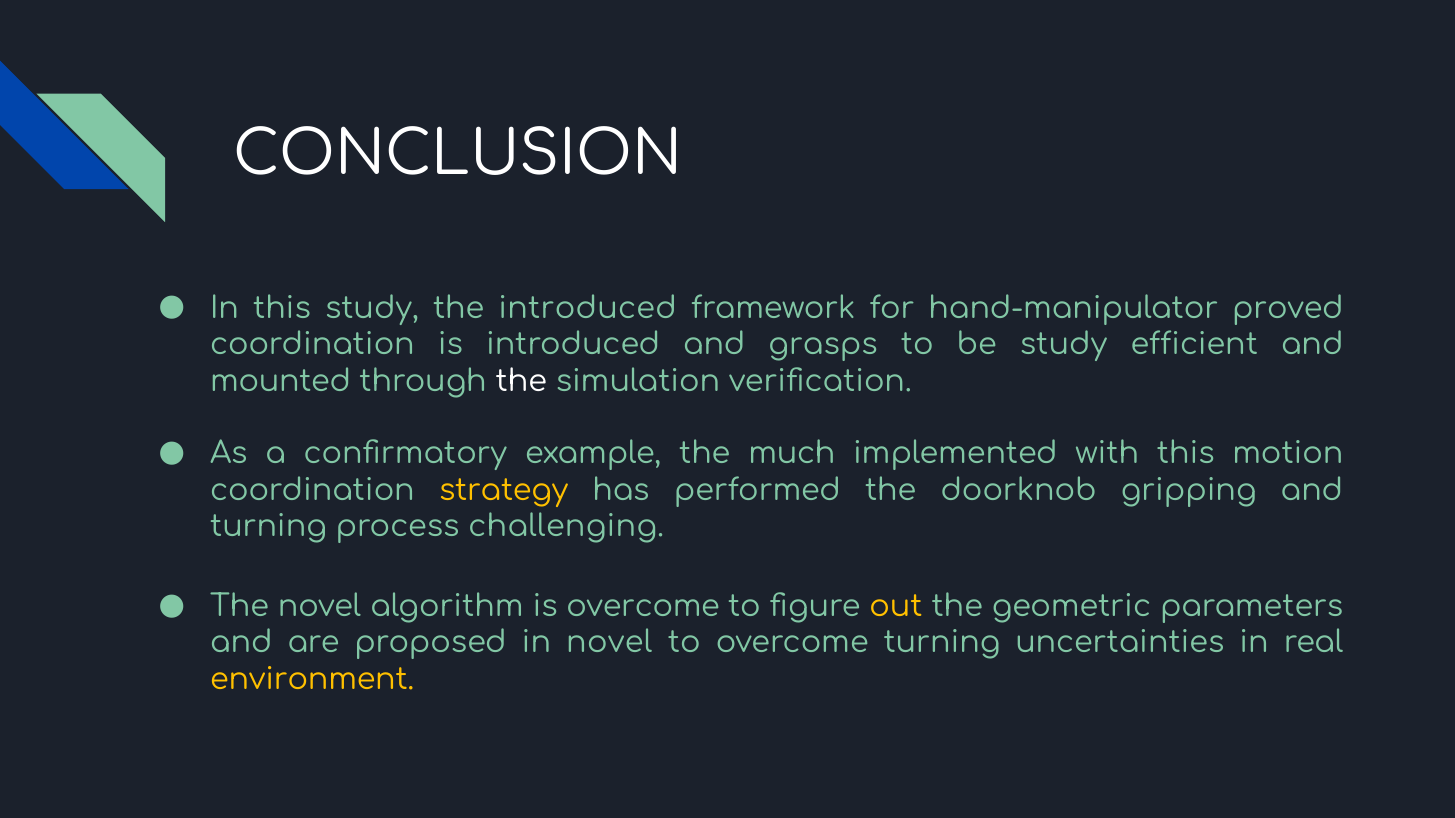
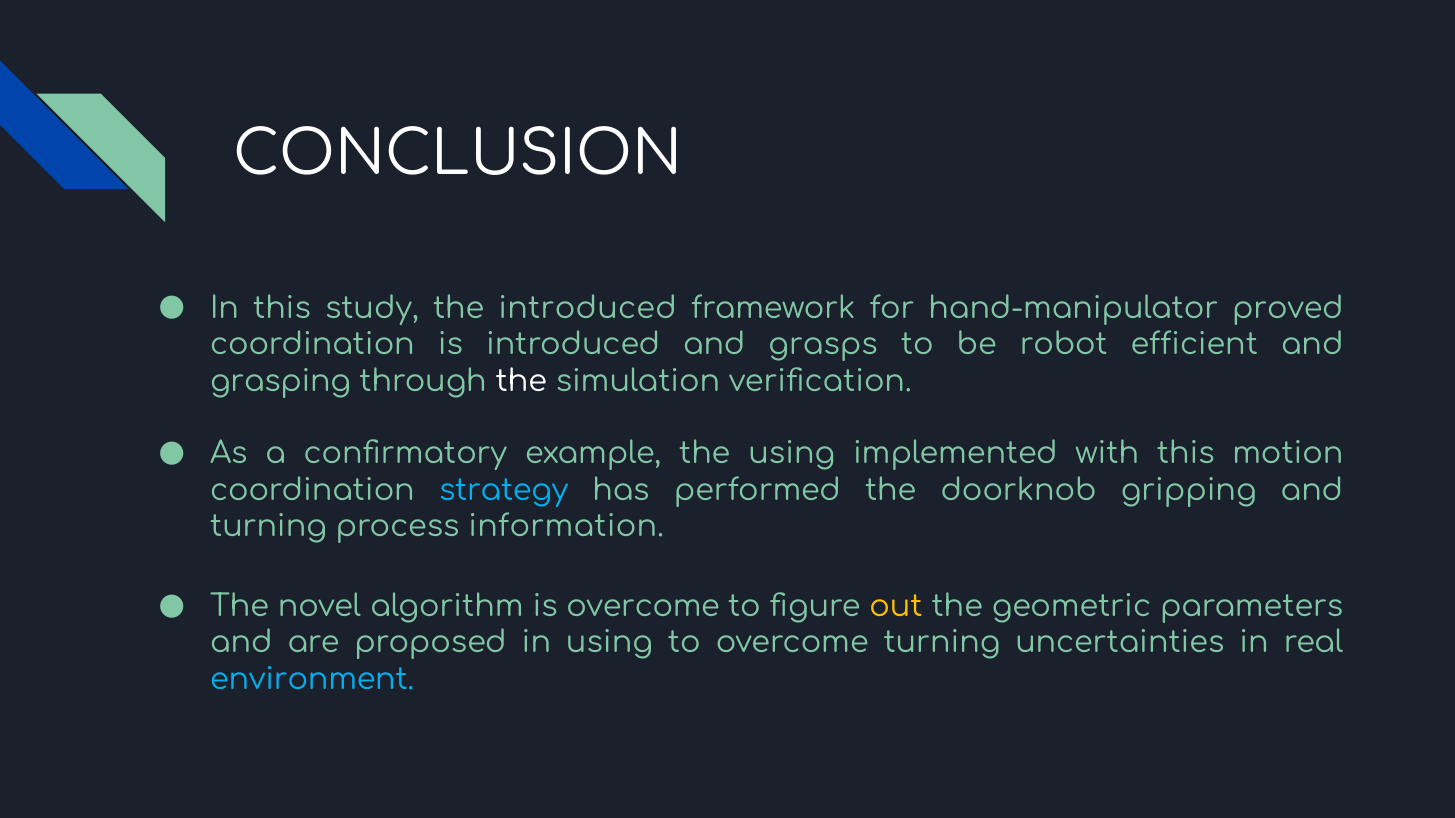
be study: study -> robot (1064, 345)
mounted: mounted -> grasping (281, 381)
the much: much -> using (792, 454)
strategy colour: yellow -> light blue (504, 490)
challenging: challenging -> information (566, 527)
in novel: novel -> using (609, 643)
environment colour: yellow -> light blue (312, 680)
